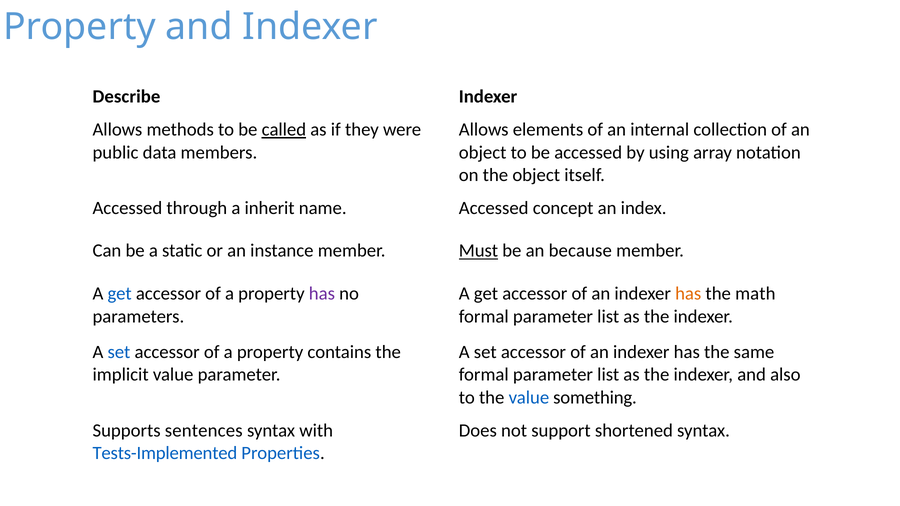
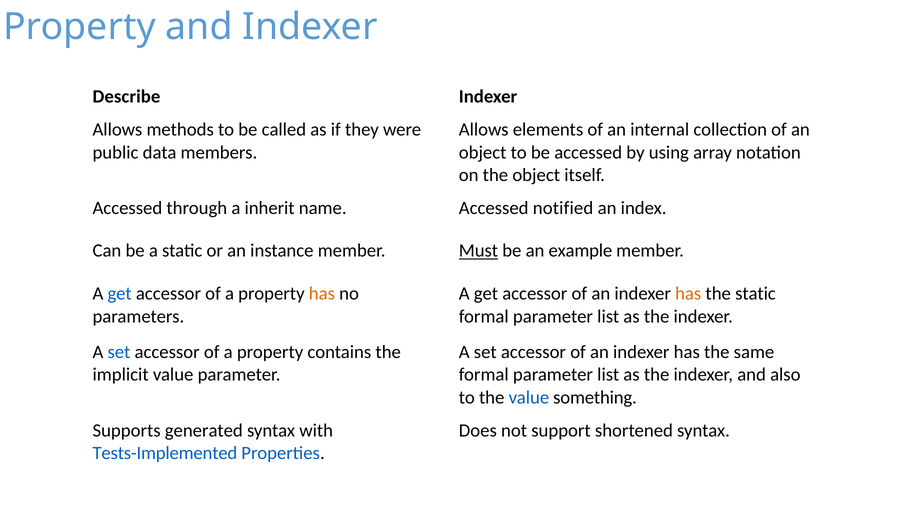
called underline: present -> none (284, 130)
concept: concept -> notified (563, 208)
because: because -> example (580, 251)
has colour: purple -> orange (322, 294)
the math: math -> static (755, 294)
sentences: sentences -> generated (204, 431)
